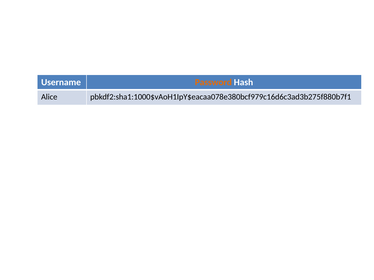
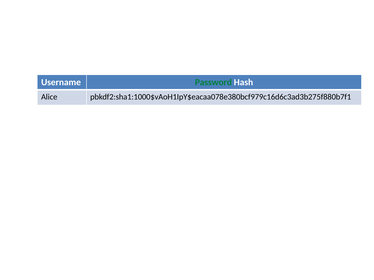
Password colour: orange -> green (213, 82)
